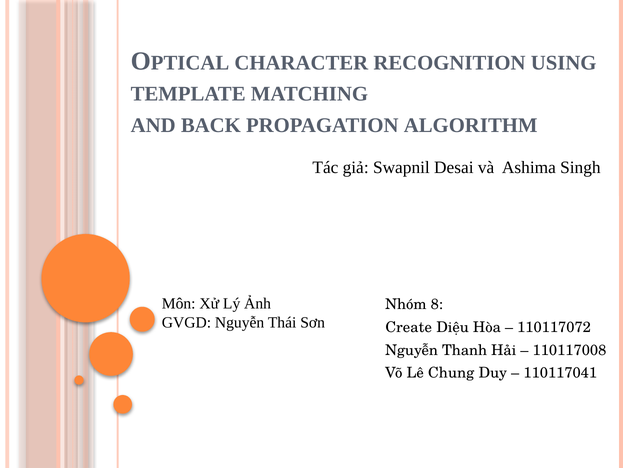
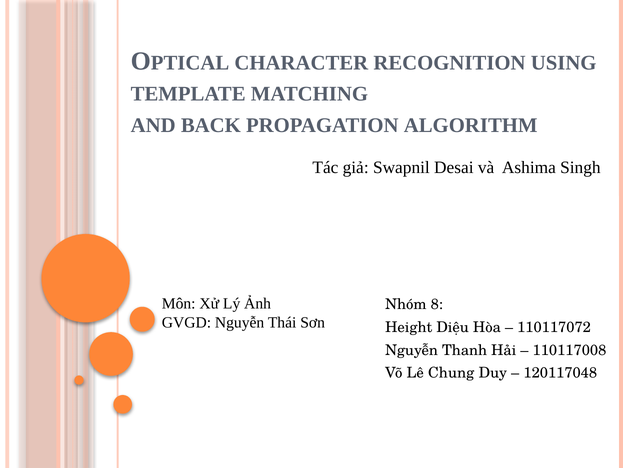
Create: Create -> Height (409, 327)
110117041: 110117041 -> 120117048 (560, 372)
